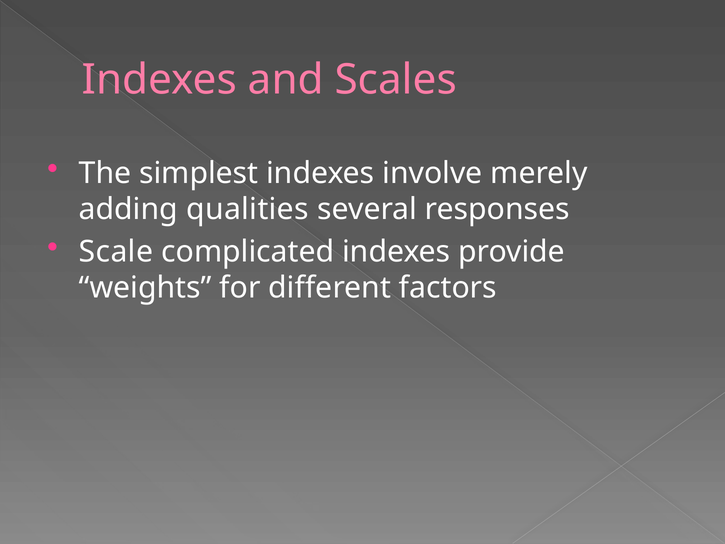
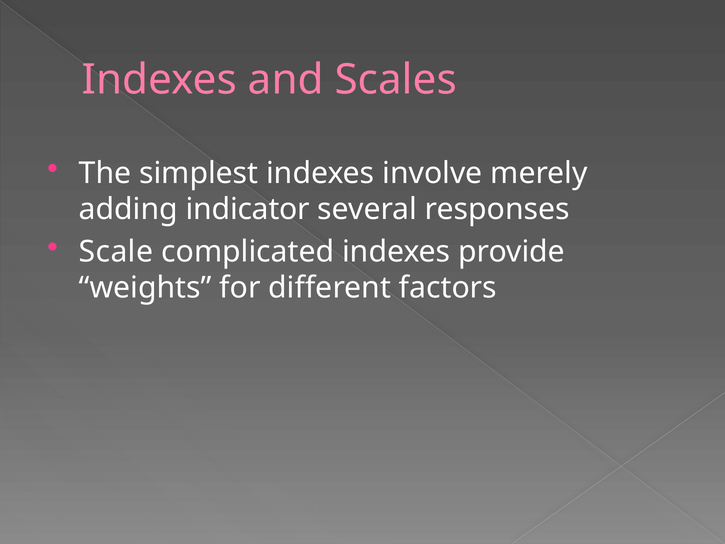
qualities: qualities -> indicator (248, 209)
